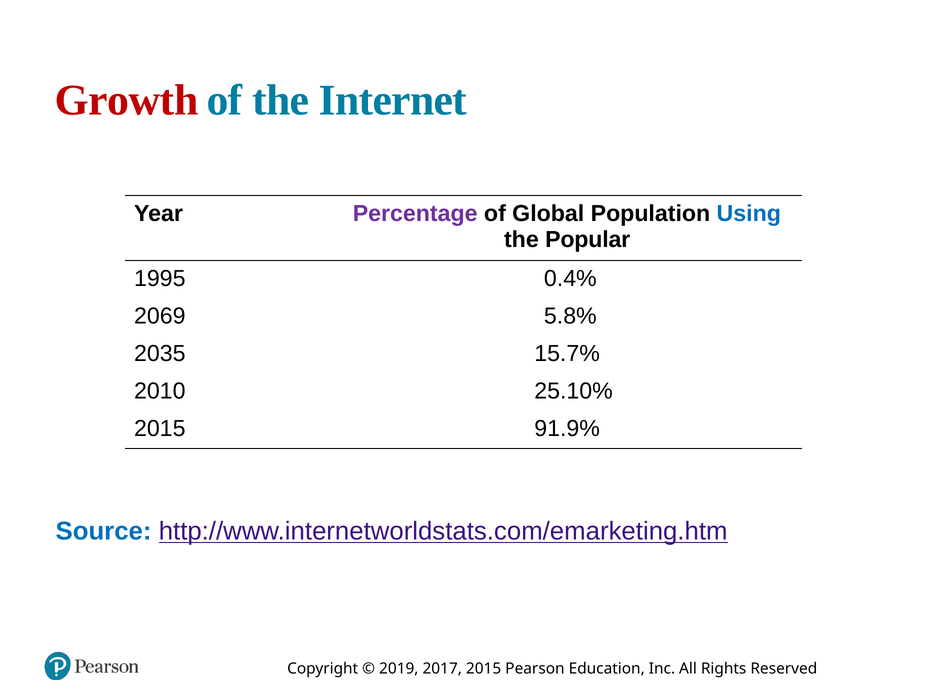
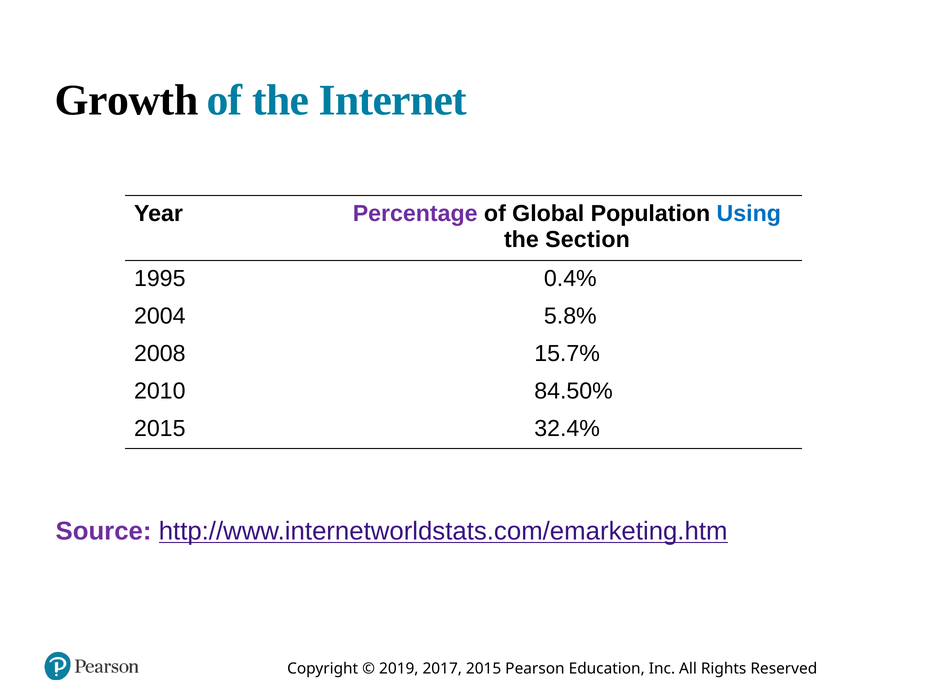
Growth colour: red -> black (127, 101)
Popular: Popular -> Section (588, 240)
2069: 2069 -> 2004 (160, 316)
2035: 2035 -> 2008 (160, 354)
25.10%: 25.10% -> 84.50% (574, 391)
91.9%: 91.9% -> 32.4% (567, 429)
Source colour: blue -> purple (104, 531)
